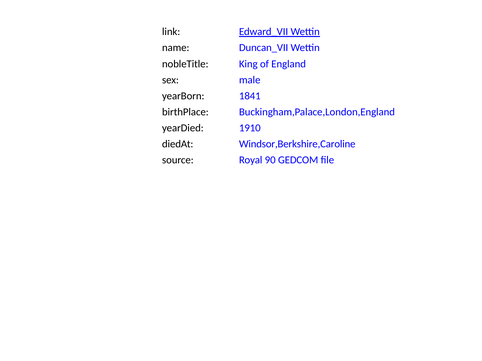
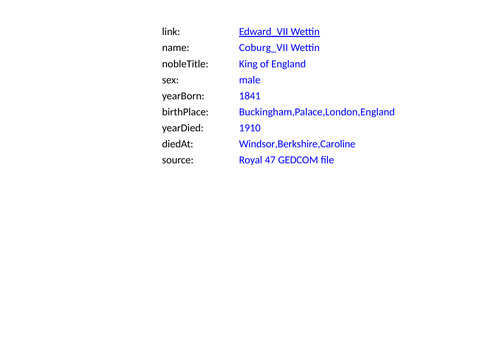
Duncan_VII: Duncan_VII -> Coburg_VII (264, 48)
90: 90 -> 47 (270, 160)
